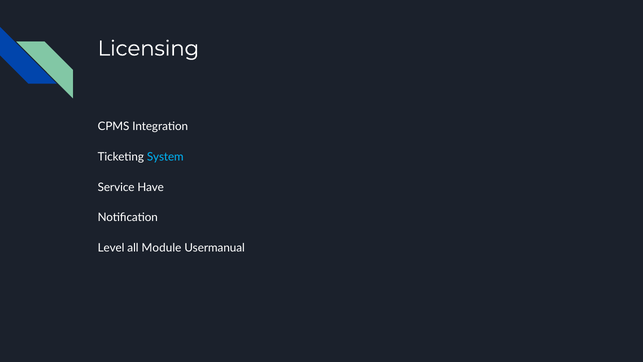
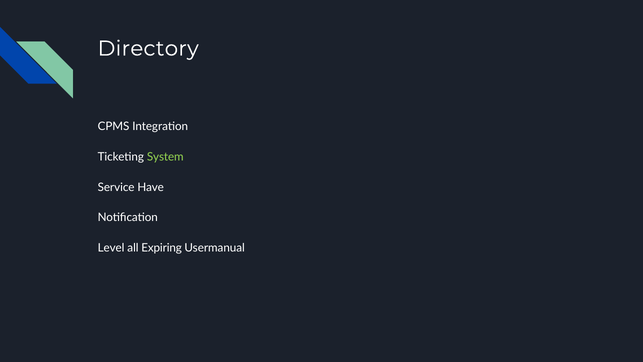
Licensing: Licensing -> Directory (148, 48)
System colour: light blue -> light green (165, 157)
Module: Module -> Expiring (162, 248)
